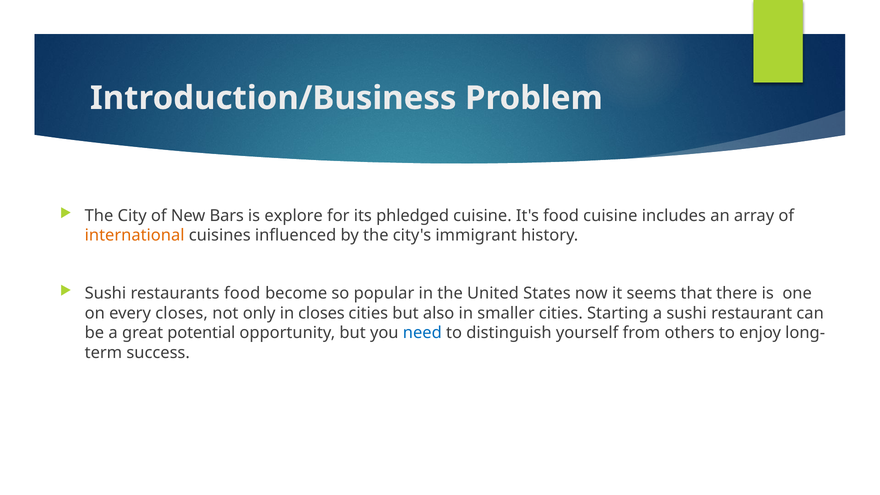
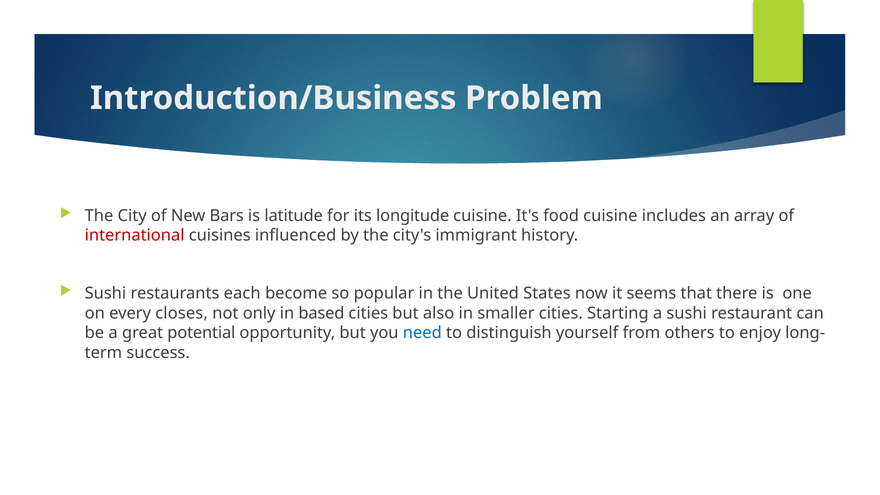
explore: explore -> latitude (294, 216)
phledged: phledged -> longitude (413, 216)
international colour: orange -> red (135, 236)
restaurants food: food -> each (242, 293)
in closes: closes -> based (321, 313)
